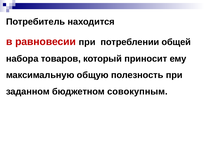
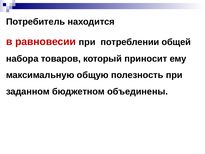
совокупным: совокупным -> объединены (138, 91)
